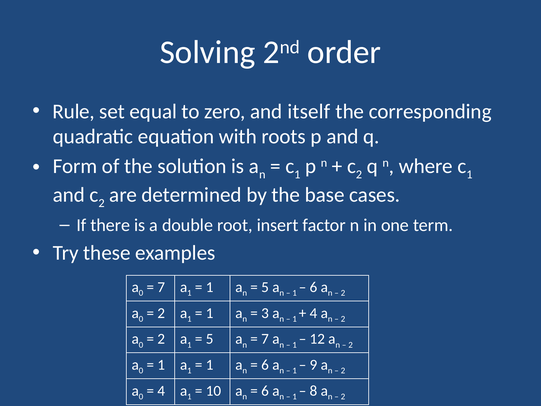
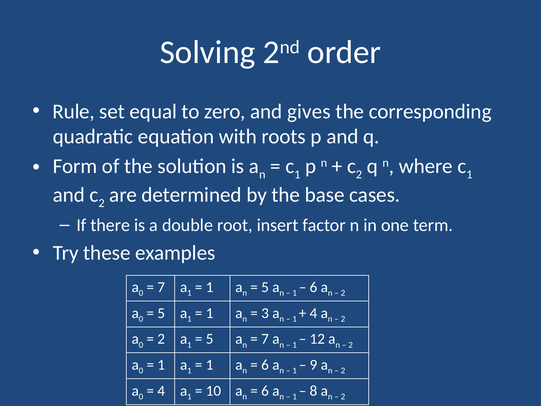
itself: itself -> gives (309, 111)
2: 2 -> 5 (161, 313)
